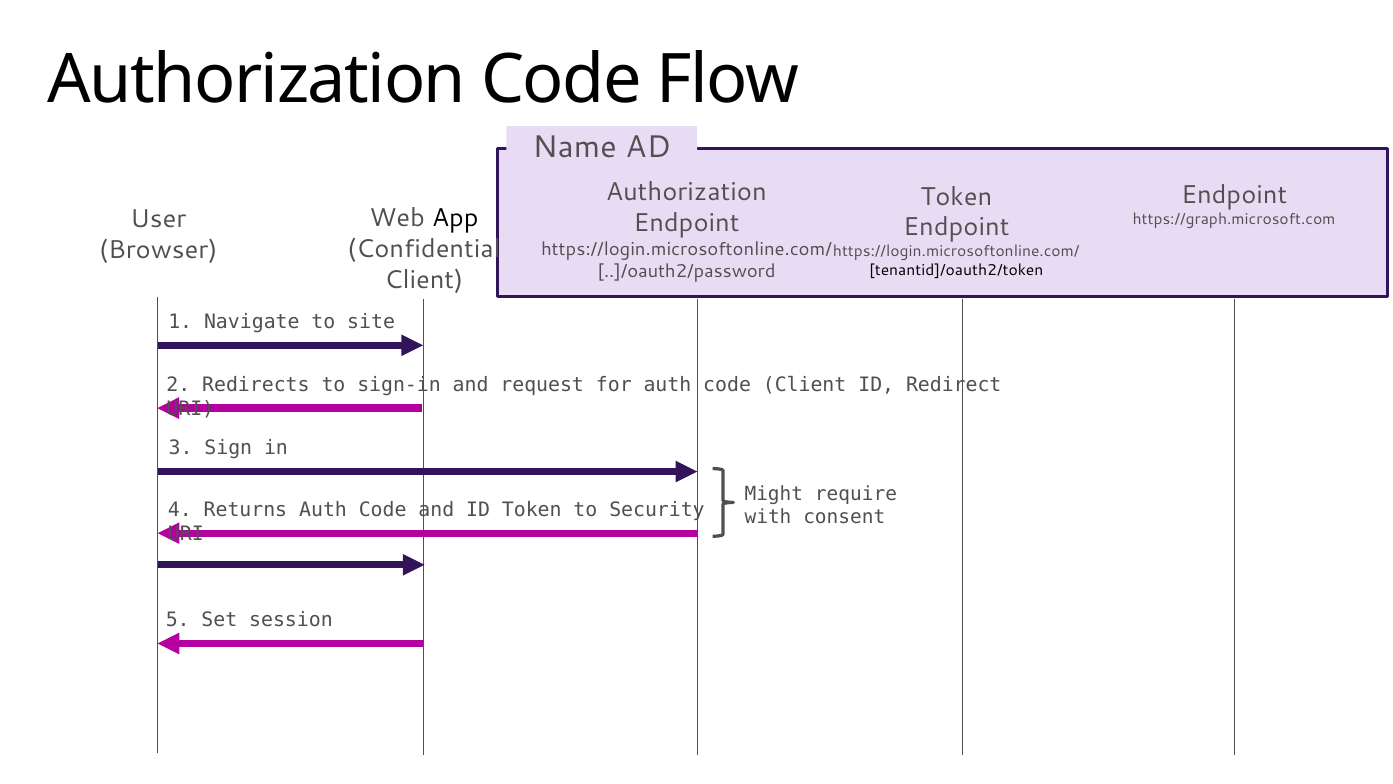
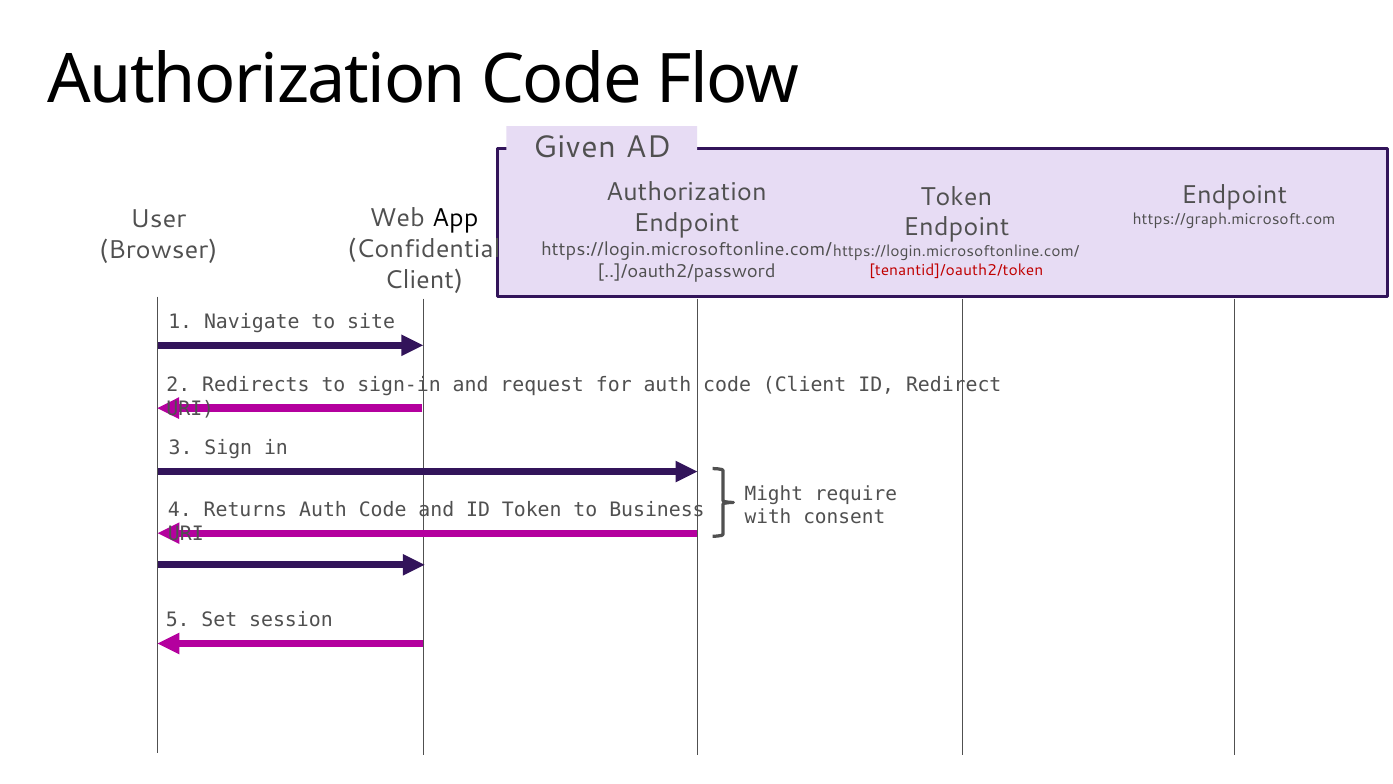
Name: Name -> Given (574, 147)
tenantid]/oauth2/token colour: black -> red (956, 270)
Security: Security -> Business (657, 510)
